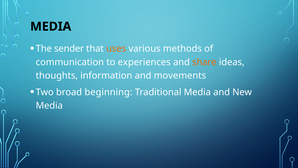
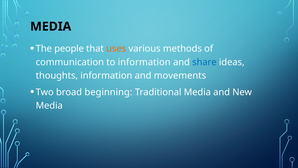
sender: sender -> people (69, 49)
to experiences: experiences -> information (144, 62)
share colour: orange -> blue (204, 62)
